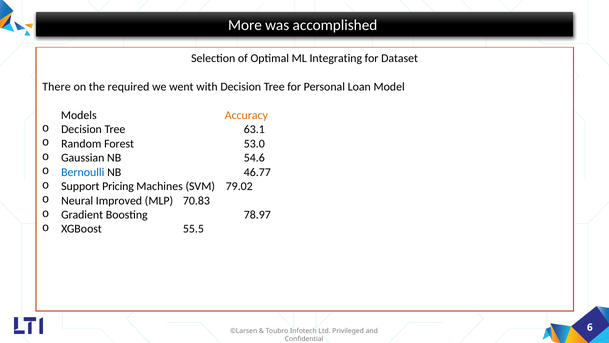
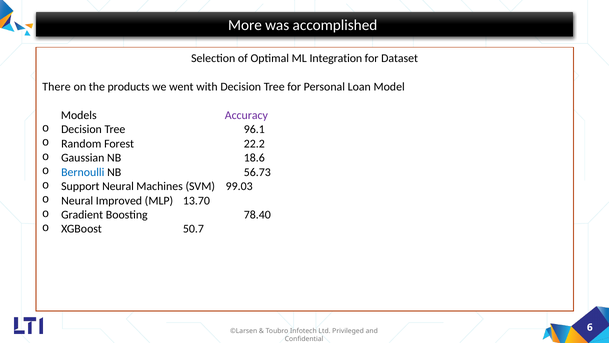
Integrating: Integrating -> Integration (336, 58)
required: required -> products (129, 87)
Accuracy colour: orange -> purple (246, 115)
63.1: 63.1 -> 96.1 (254, 129)
53.0: 53.0 -> 22.2 (254, 143)
54.6: 54.6 -> 18.6 (254, 158)
46.77: 46.77 -> 56.73 (257, 172)
Support Pricing: Pricing -> Neural (118, 186)
79.02: 79.02 -> 99.03 (239, 186)
70.83: 70.83 -> 13.70 (196, 200)
78.97: 78.97 -> 78.40 (257, 215)
55.5: 55.5 -> 50.7 (193, 229)
